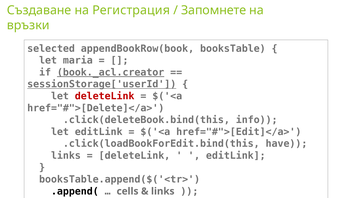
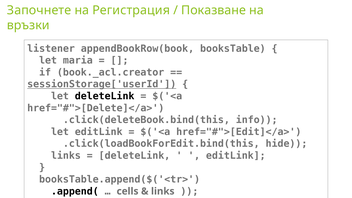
Създаване: Създаване -> Започнете (39, 10)
Запомнете: Запомнете -> Показване (214, 10)
selected: selected -> listener (51, 49)
book._acl.creator underline: present -> none (111, 72)
deleteLink colour: red -> black (105, 96)
have: have -> hide (286, 144)
